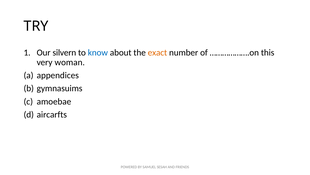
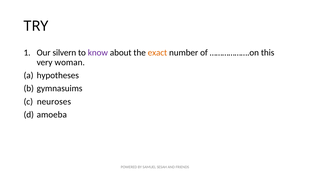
know colour: blue -> purple (98, 52)
appendices: appendices -> hypotheses (58, 75)
amoebae: amoebae -> neuroses (54, 101)
aircarfts: aircarfts -> amoeba (52, 114)
